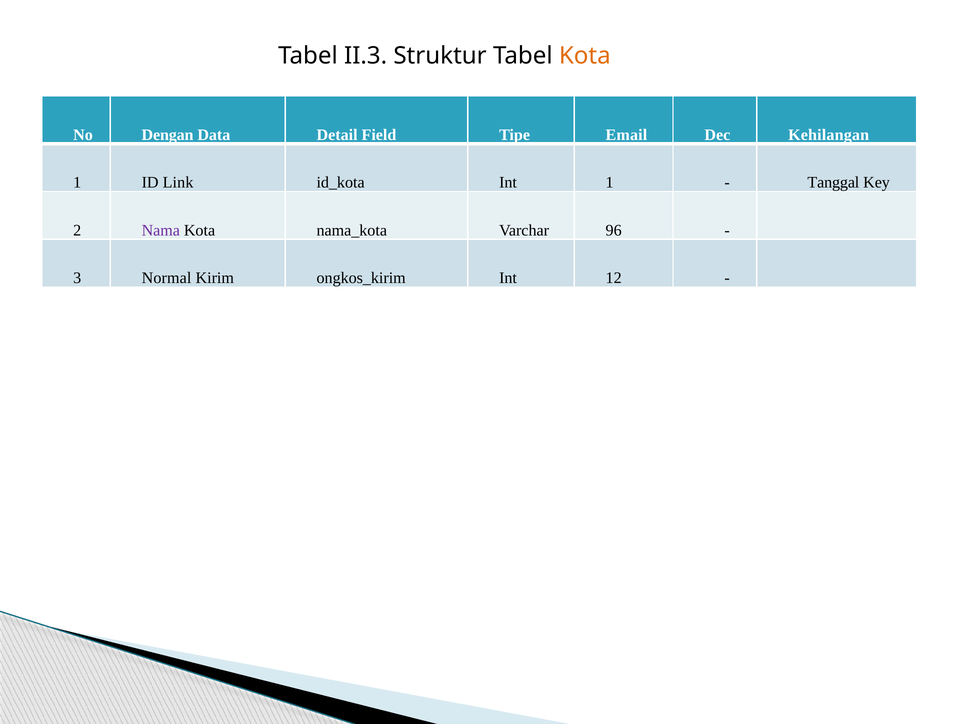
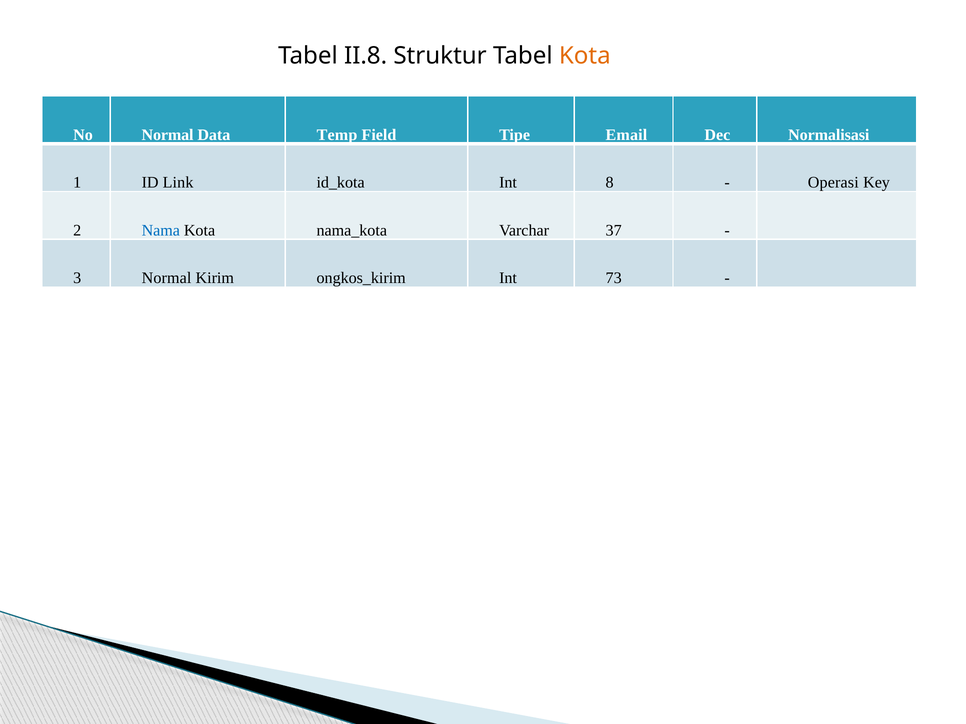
II.3: II.3 -> II.8 (366, 56)
No Dengan: Dengan -> Normal (168, 135)
Detail: Detail -> Temp (337, 135)
Kehilangan: Kehilangan -> Normalisasi (829, 135)
Int 1: 1 -> 8 (610, 183)
Tanggal: Tanggal -> Operasi (833, 183)
Nama colour: purple -> blue (161, 231)
96: 96 -> 37 (614, 231)
12: 12 -> 73 (614, 278)
